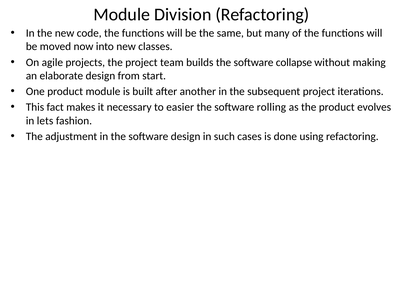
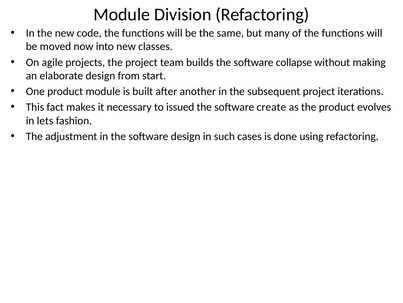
easier: easier -> issued (180, 107)
rolling: rolling -> create (271, 107)
